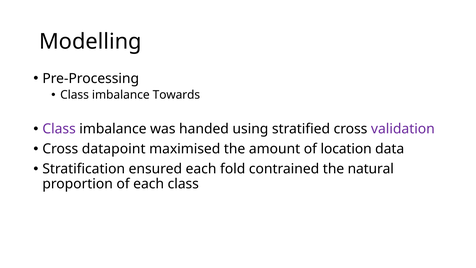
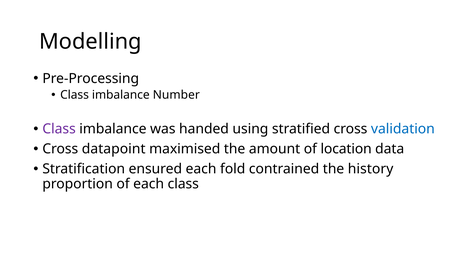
Towards: Towards -> Number (176, 95)
validation colour: purple -> blue (403, 129)
natural: natural -> history (371, 169)
